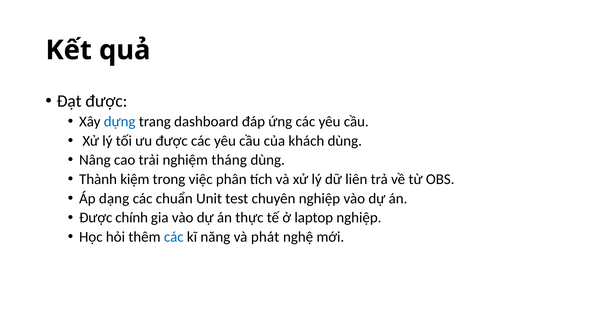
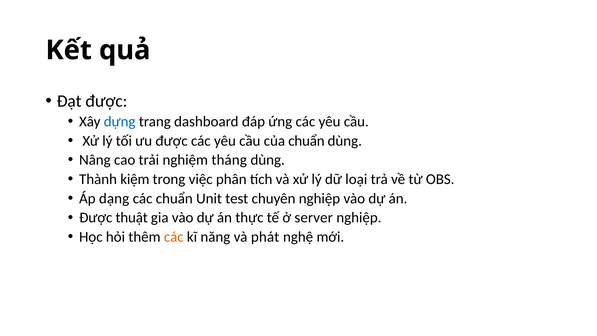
của khách: khách -> chuẩn (306, 141)
liên: liên -> loại (356, 179)
chính: chính -> thuật (132, 218)
laptop: laptop -> server (314, 218)
các colour: blue -> orange (174, 237)
